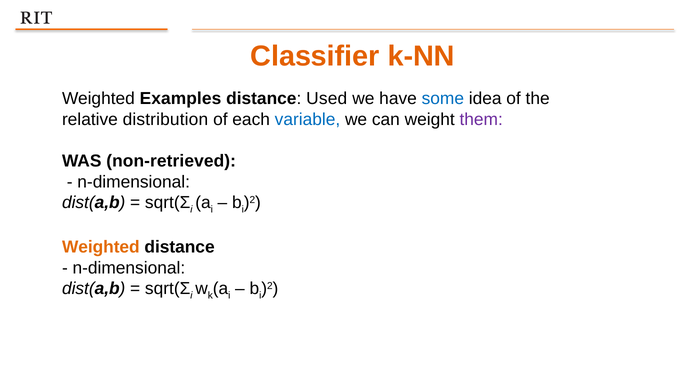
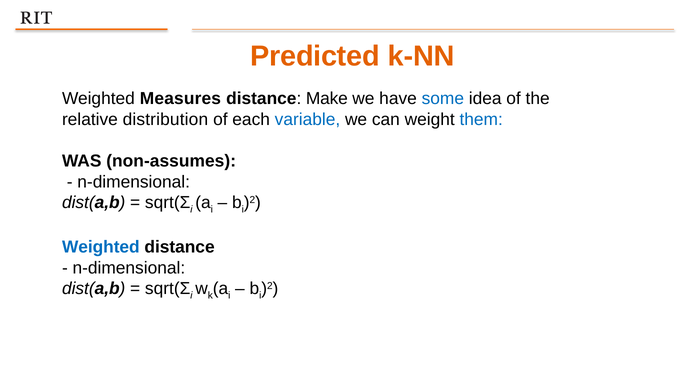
Classifier: Classifier -> Predicted (315, 56)
Examples: Examples -> Measures (180, 99)
Used: Used -> Make (327, 99)
them colour: purple -> blue (481, 119)
non-retrieved: non-retrieved -> non-assumes (171, 161)
Weighted colour: orange -> blue (101, 247)
